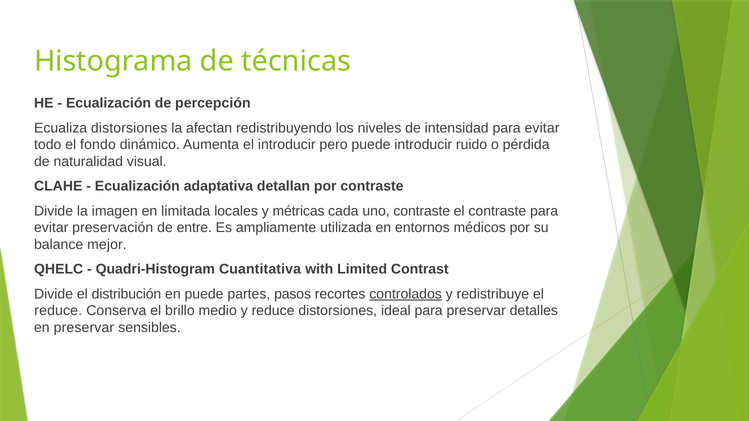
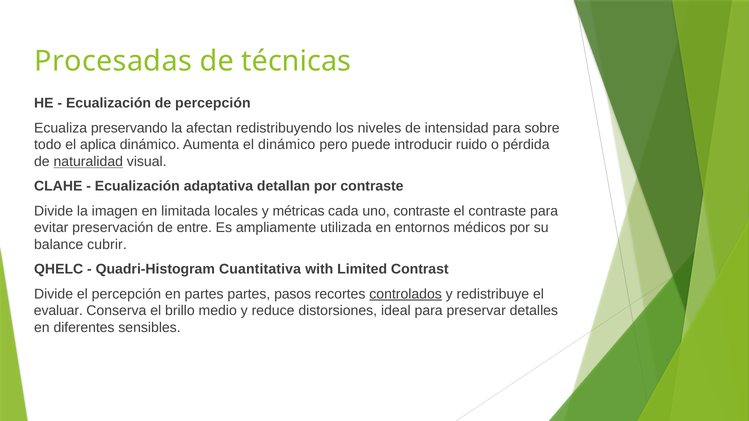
Histograma: Histograma -> Procesadas (113, 62)
Ecualiza distorsiones: distorsiones -> preservando (129, 128)
intensidad para evitar: evitar -> sobre (542, 128)
fondo: fondo -> aplica (98, 145)
el introducir: introducir -> dinámico (287, 145)
naturalidad underline: none -> present (88, 162)
mejor: mejor -> cubrir (107, 245)
el distribución: distribución -> percepción (126, 294)
en puede: puede -> partes (204, 294)
reduce: reduce -> evaluar (58, 311)
en preservar: preservar -> diferentes (84, 328)
